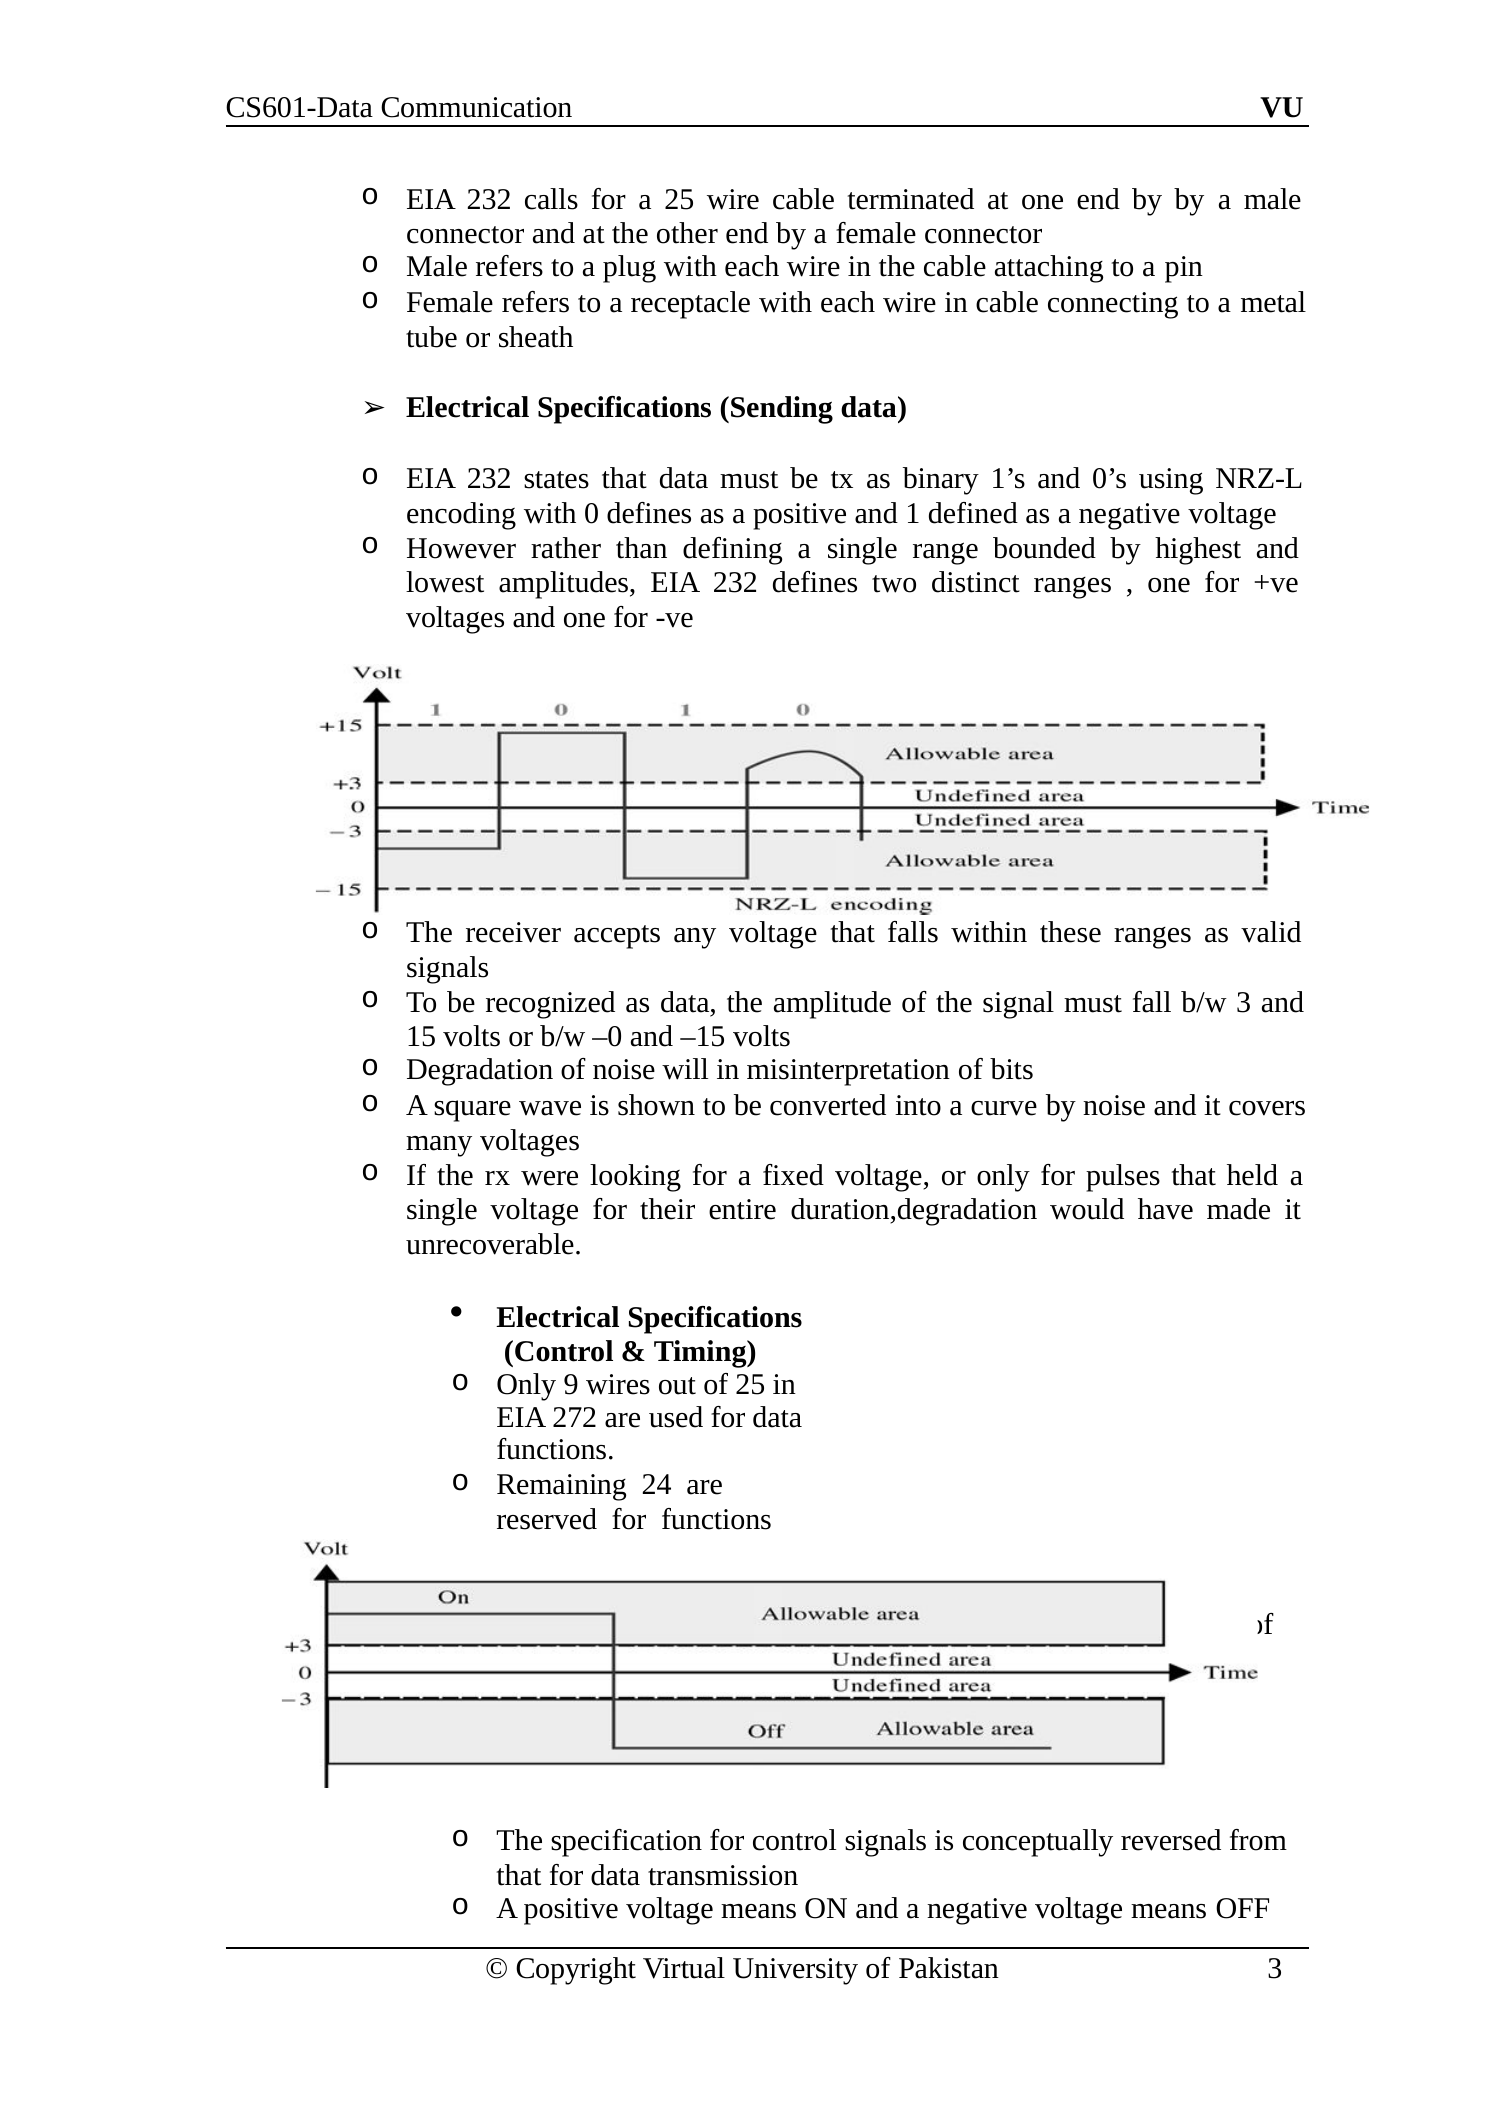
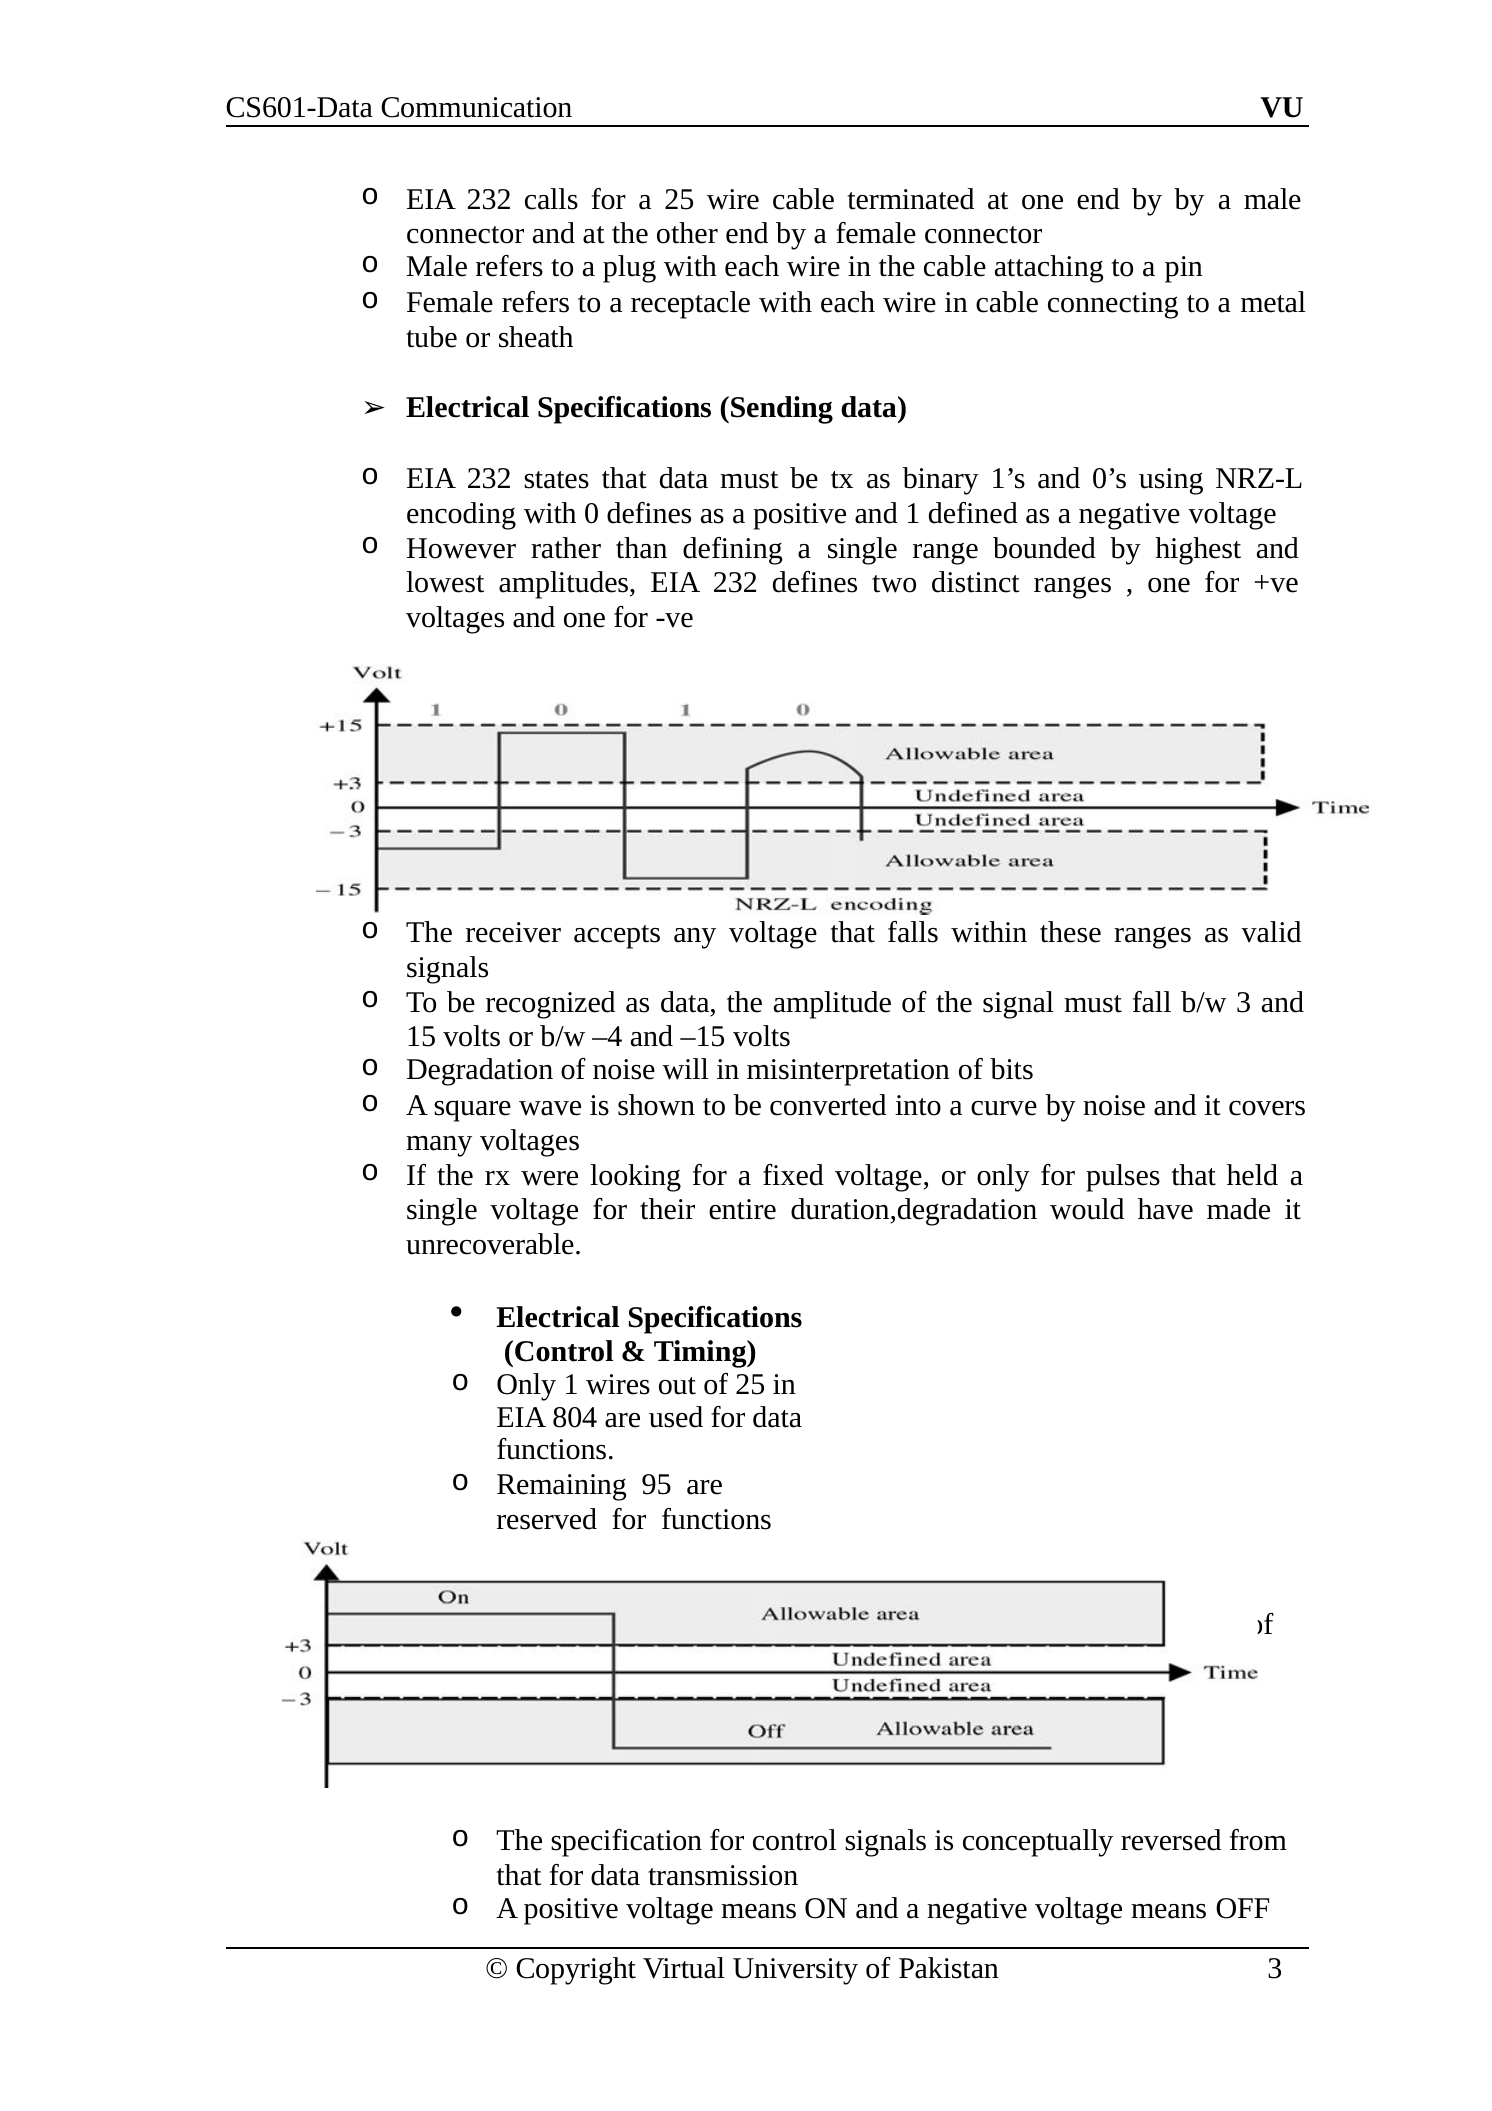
–0: –0 -> –4 (607, 1037)
Only 9: 9 -> 1 (571, 1385)
272: 272 -> 804 (575, 1418)
24: 24 -> 95 (657, 1485)
